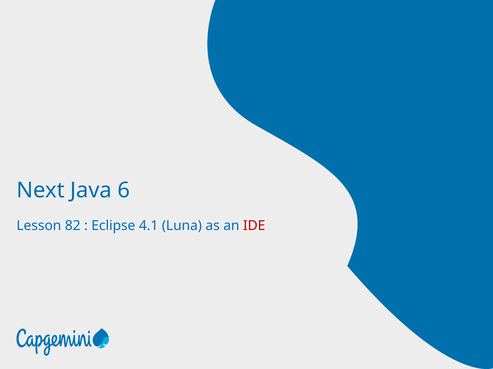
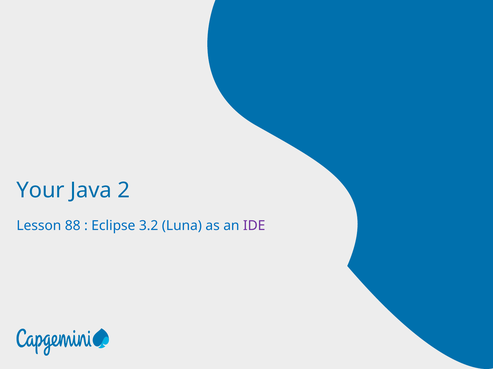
Next: Next -> Your (41, 191)
6: 6 -> 2 (124, 191)
82: 82 -> 88 (73, 226)
4.1: 4.1 -> 3.2 (149, 226)
IDE colour: red -> purple (254, 226)
